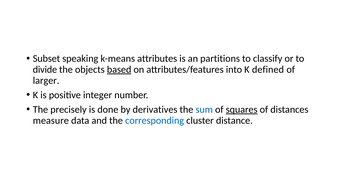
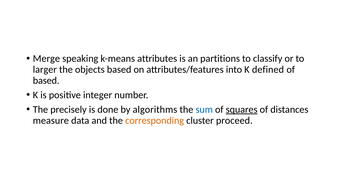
Subset: Subset -> Merge (46, 58)
divide: divide -> larger (45, 69)
based underline: present -> none (119, 69)
larger: larger -> based (46, 80)
derivatives: derivatives -> algorithms (155, 109)
corresponding colour: blue -> orange (155, 120)
distance: distance -> proceed (234, 120)
